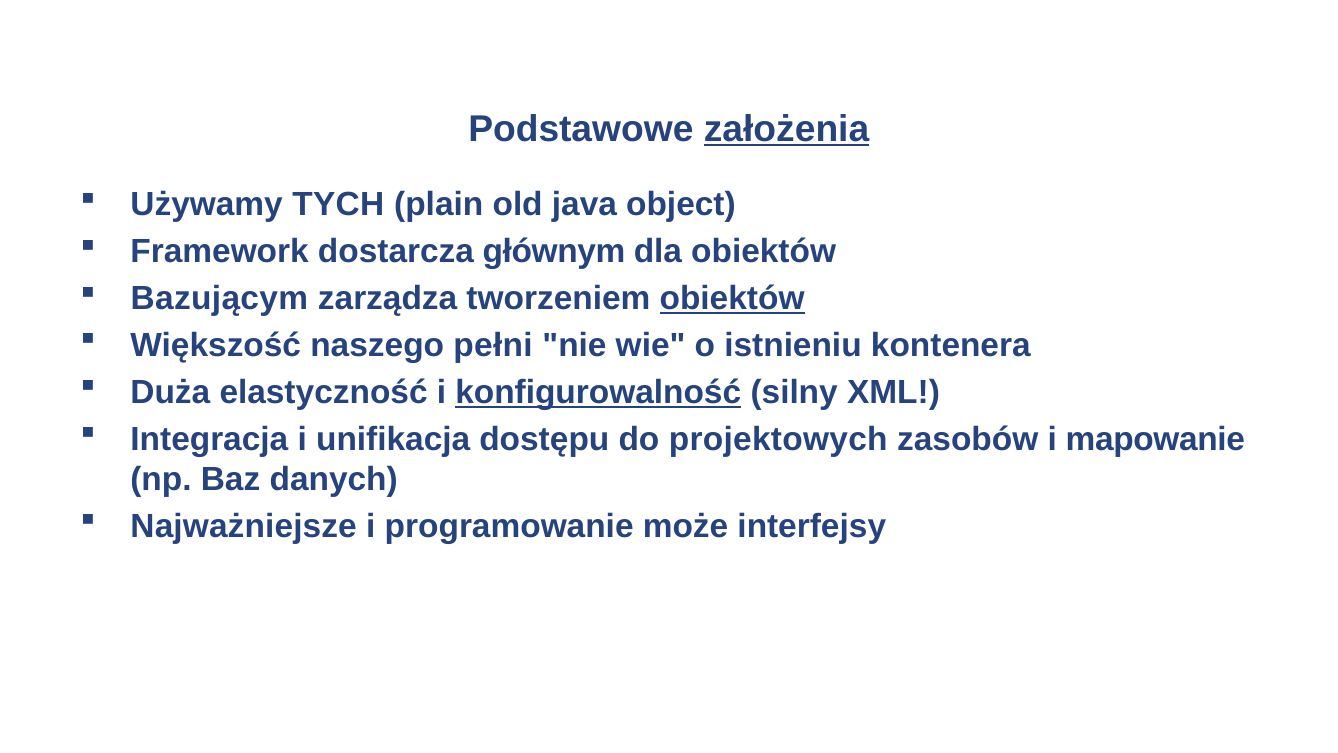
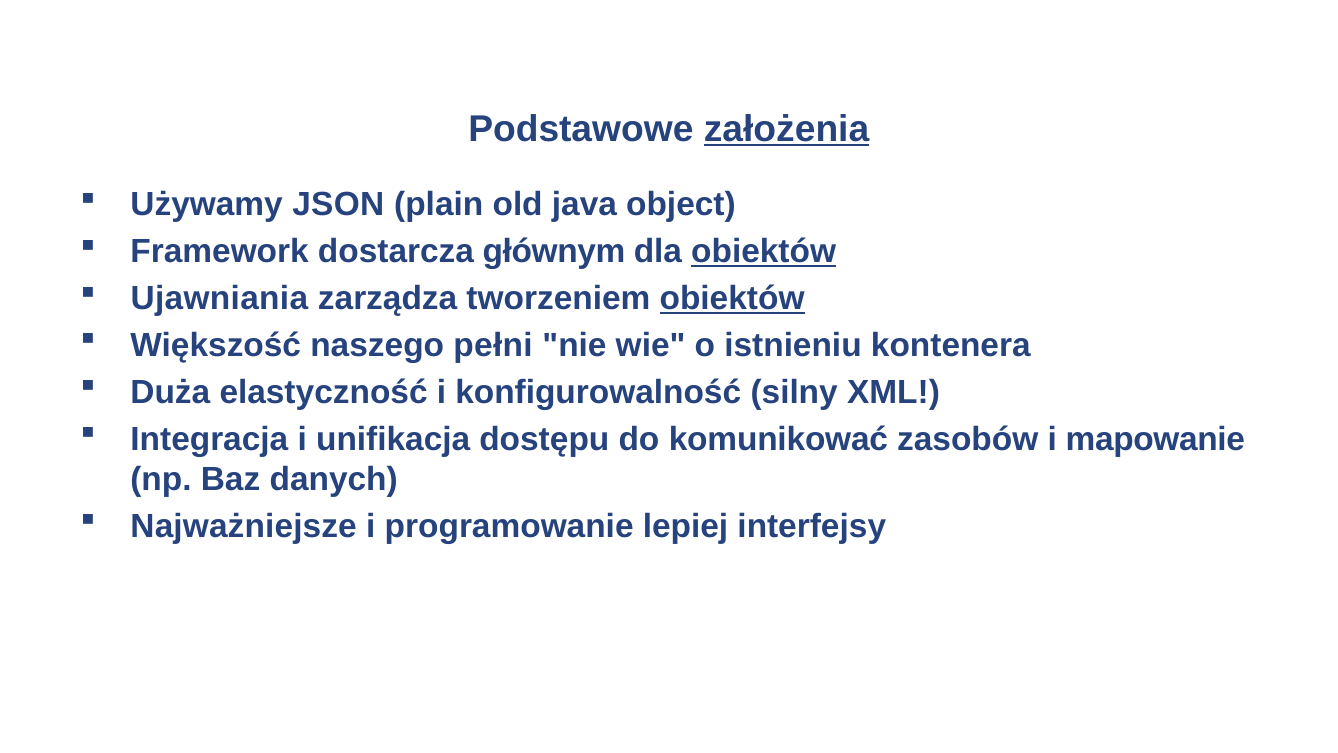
TYCH: TYCH -> JSON (338, 205)
obiektów underline: none -> present (764, 252)
Bazującym: Bazującym -> Ujawniania (219, 298)
konfigurowalność underline: present -> none (598, 392)
projektowych: projektowych -> komunikować (778, 439)
może: może -> lepiej (686, 526)
